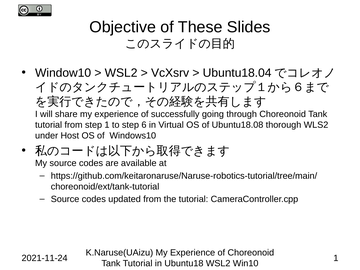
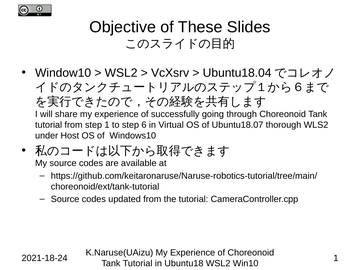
Ubuntu18.08: Ubuntu18.08 -> Ubuntu18.07 (238, 125)
2021-11-24: 2021-11-24 -> 2021-18-24 (45, 258)
